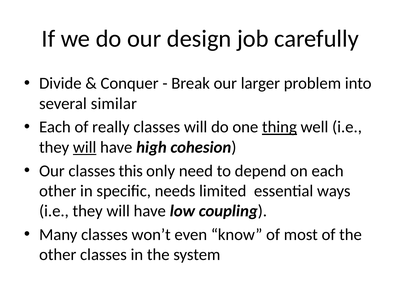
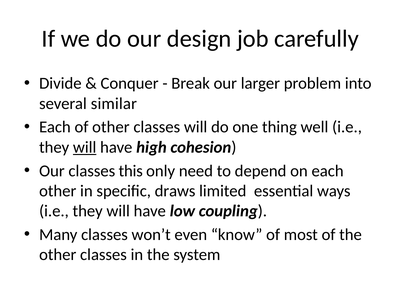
of really: really -> other (111, 127)
thing underline: present -> none (279, 127)
needs: needs -> draws (175, 191)
